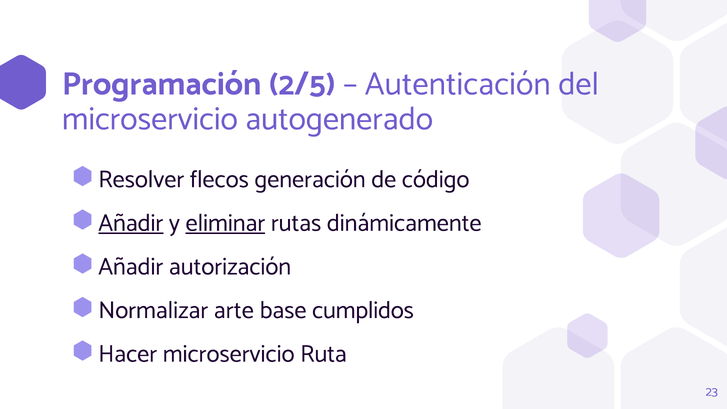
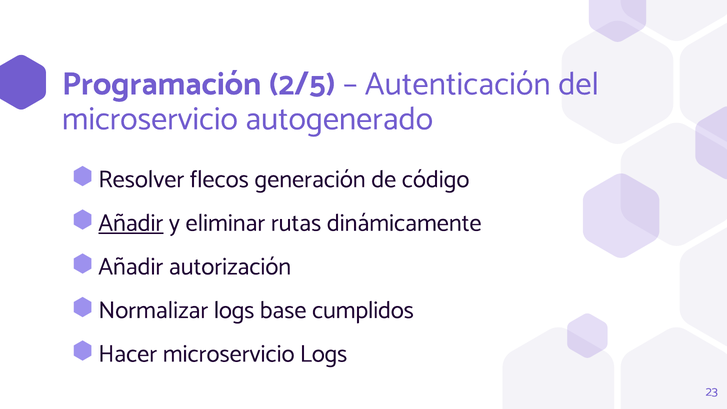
eliminar underline: present -> none (225, 223)
Normalizar arte: arte -> logs (234, 310)
microservicio Ruta: Ruta -> Logs (324, 354)
